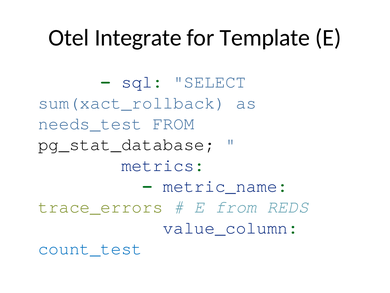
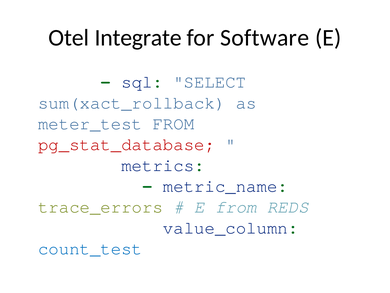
Template: Template -> Software (265, 38)
needs_test: needs_test -> meter_test (90, 123)
pg_stat_database colour: black -> red (127, 144)
